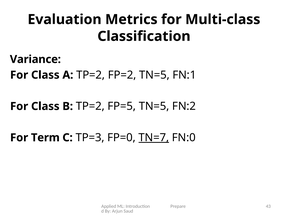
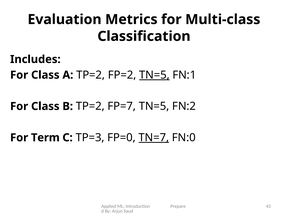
Variance: Variance -> Includes (35, 59)
TN=5 underline: none -> present (154, 75)
FP=5: FP=5 -> FP=7 (122, 106)
